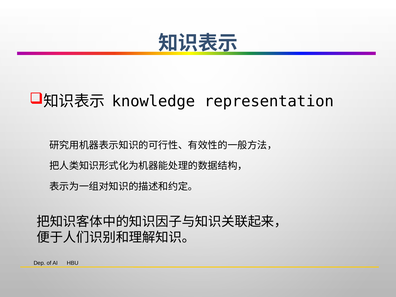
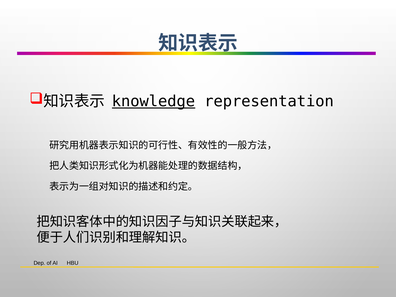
knowledge underline: none -> present (154, 101)
